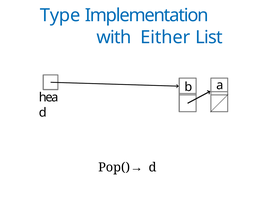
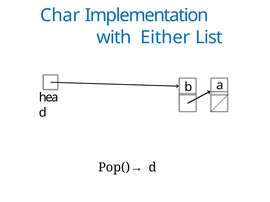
Type: Type -> Char (60, 15)
